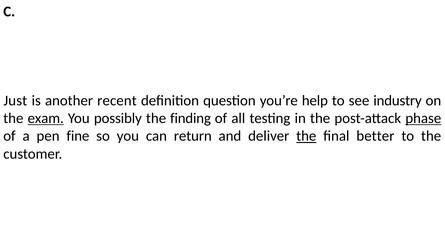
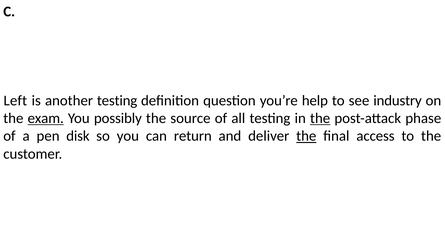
Just: Just -> Left (15, 101)
another recent: recent -> testing (117, 101)
finding: finding -> source (190, 118)
the underline: none -> present (320, 118)
phase underline: present -> none (423, 118)
fine: fine -> disk (78, 136)
better: better -> access (375, 136)
